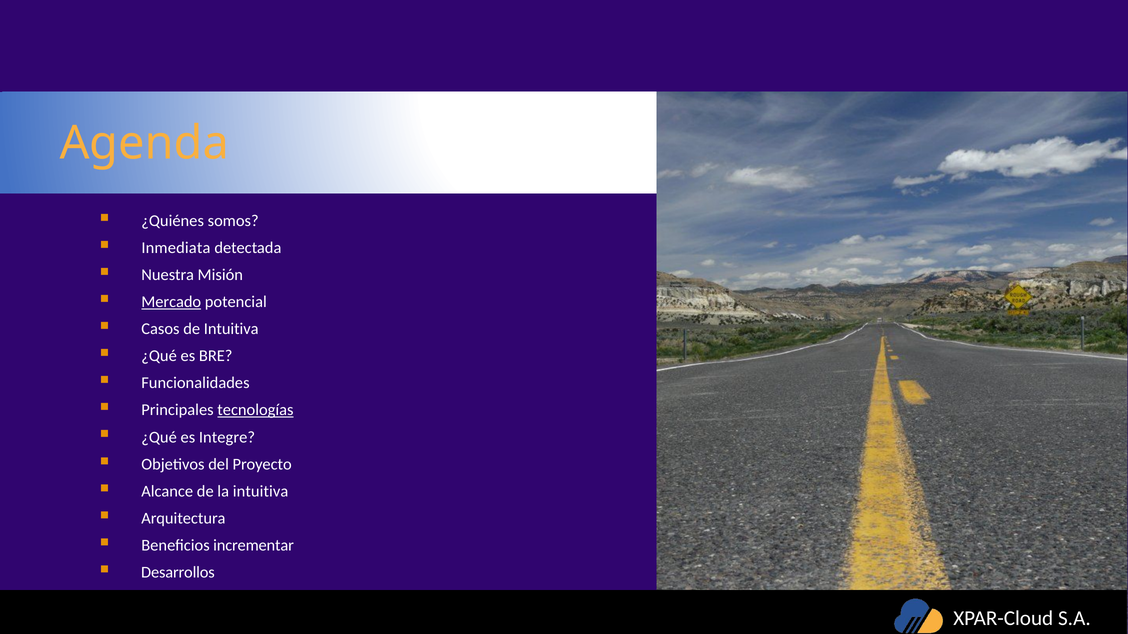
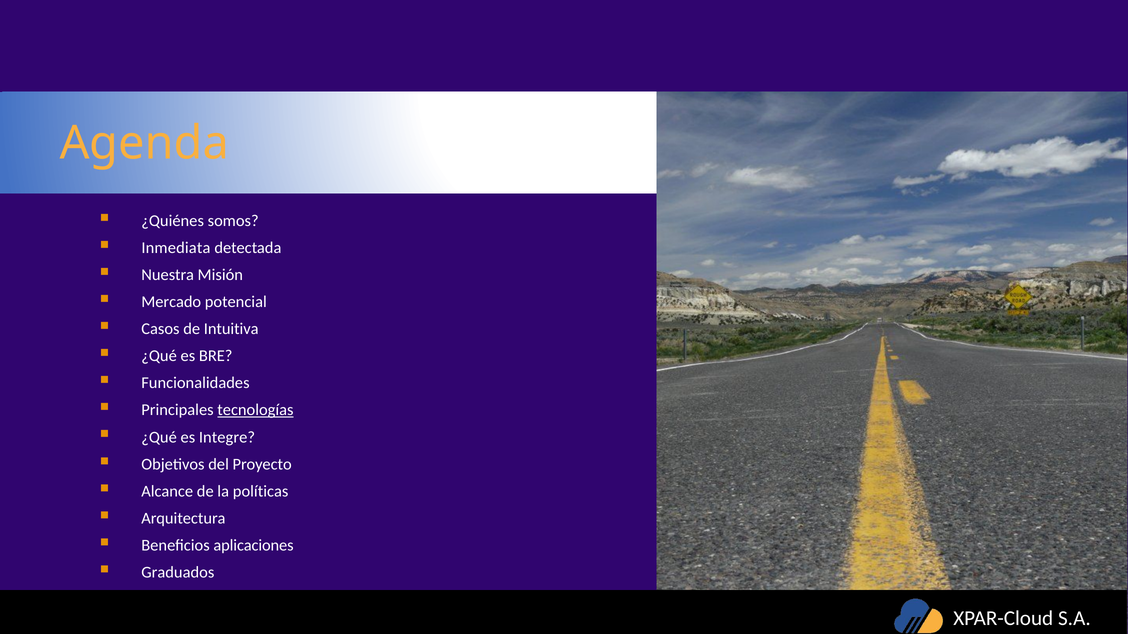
Mercado underline: present -> none (171, 302)
la intuitiva: intuitiva -> políticas (261, 492)
incrementar: incrementar -> aplicaciones (254, 546)
Desarrollos: Desarrollos -> Graduados (178, 573)
